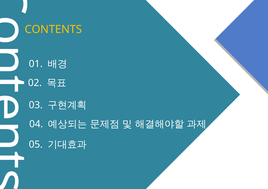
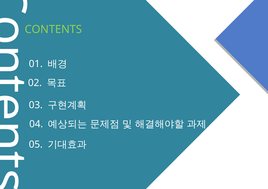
CONTENTS colour: yellow -> light green (53, 29)
